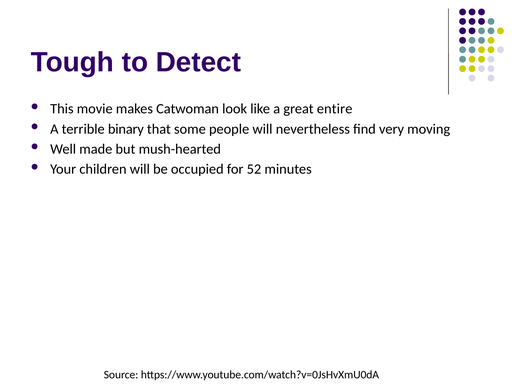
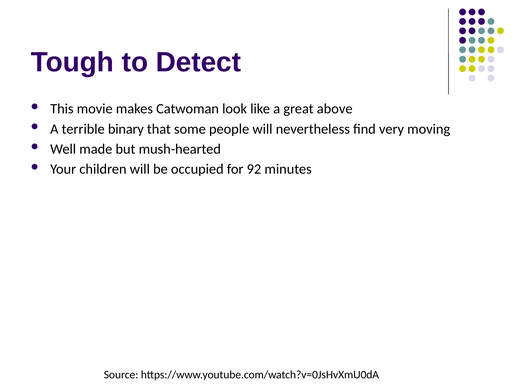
entire: entire -> above (335, 109)
52: 52 -> 92 (254, 169)
